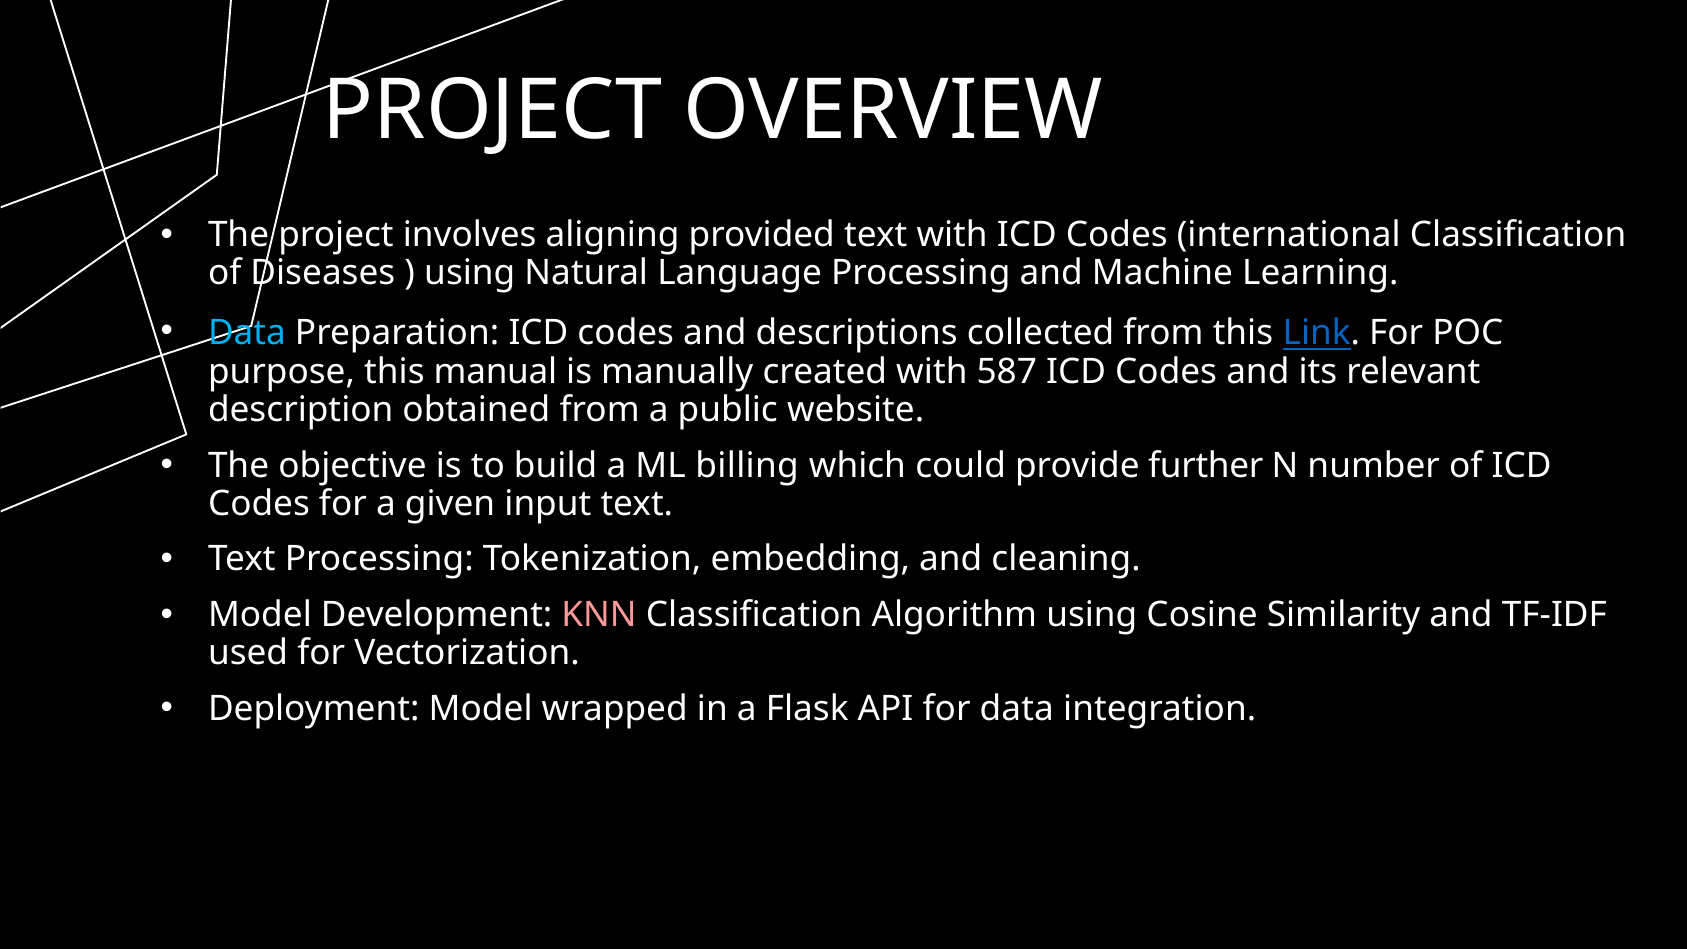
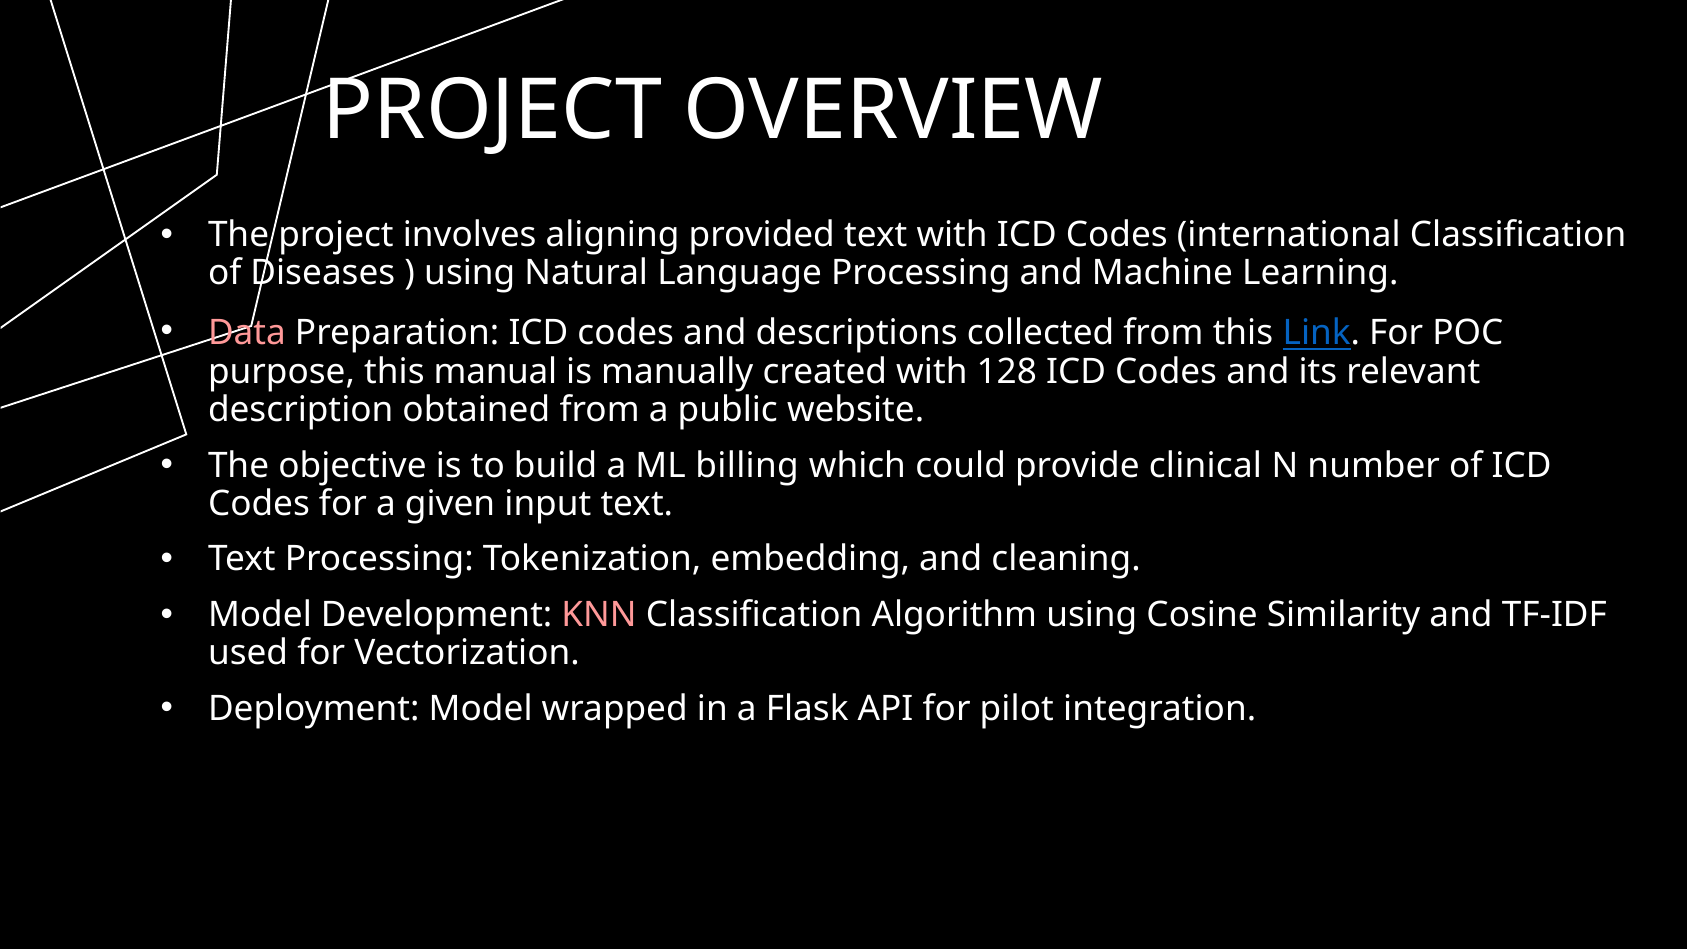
Data colour: light blue -> pink (247, 333)
587: 587 -> 128 (1007, 372)
further: further -> clinical (1205, 466)
for data: data -> pilot (1017, 709)
